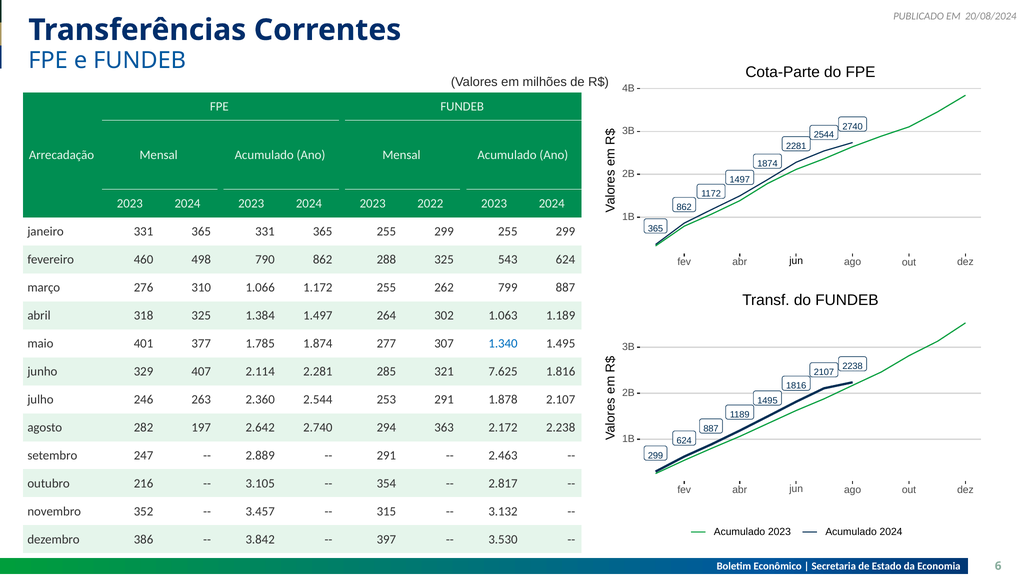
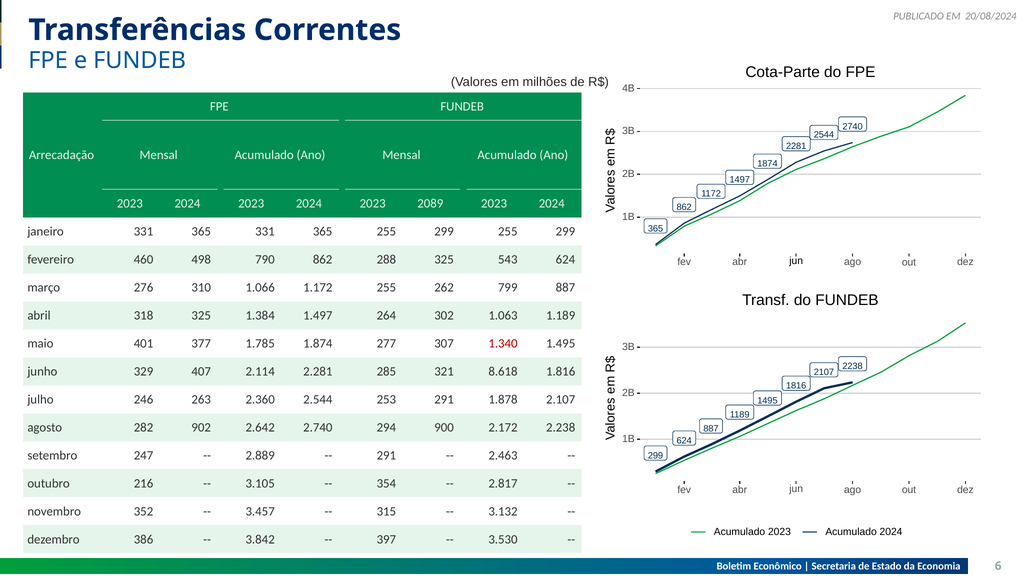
2022: 2022 -> 2089 (430, 204)
1.340 colour: blue -> red (503, 344)
7.625: 7.625 -> 8.618 (503, 372)
197: 197 -> 902 (201, 428)
363: 363 -> 900 (444, 428)
